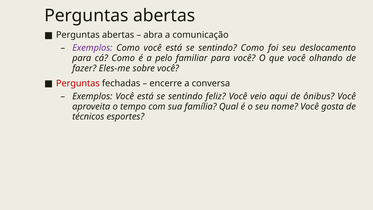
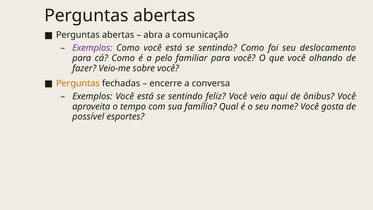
Eles-me: Eles-me -> Veio-me (114, 68)
Perguntas colour: red -> orange (78, 83)
técnicos: técnicos -> possível (88, 117)
